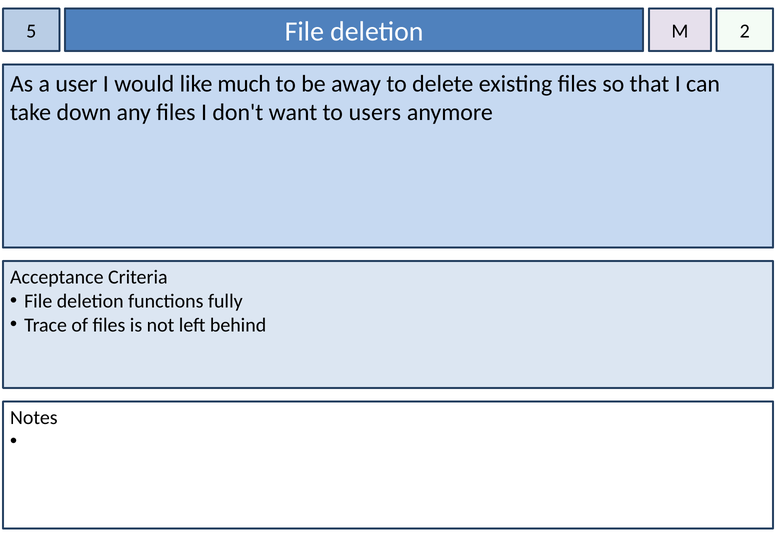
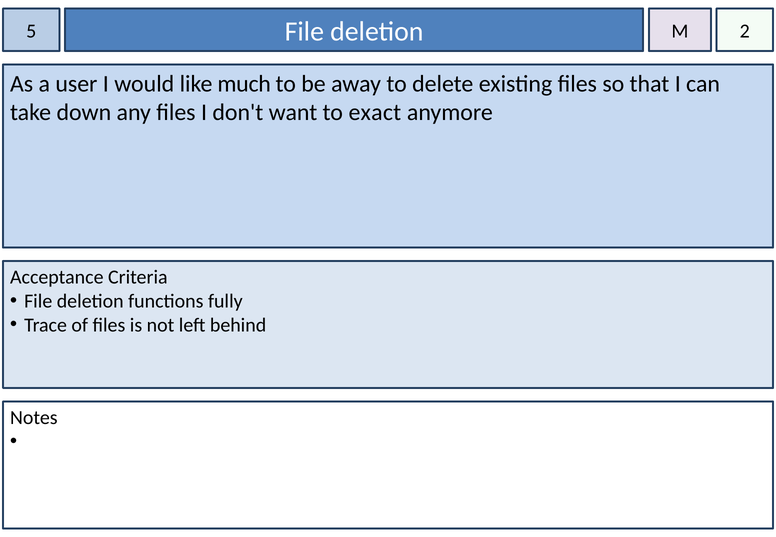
users: users -> exact (375, 113)
